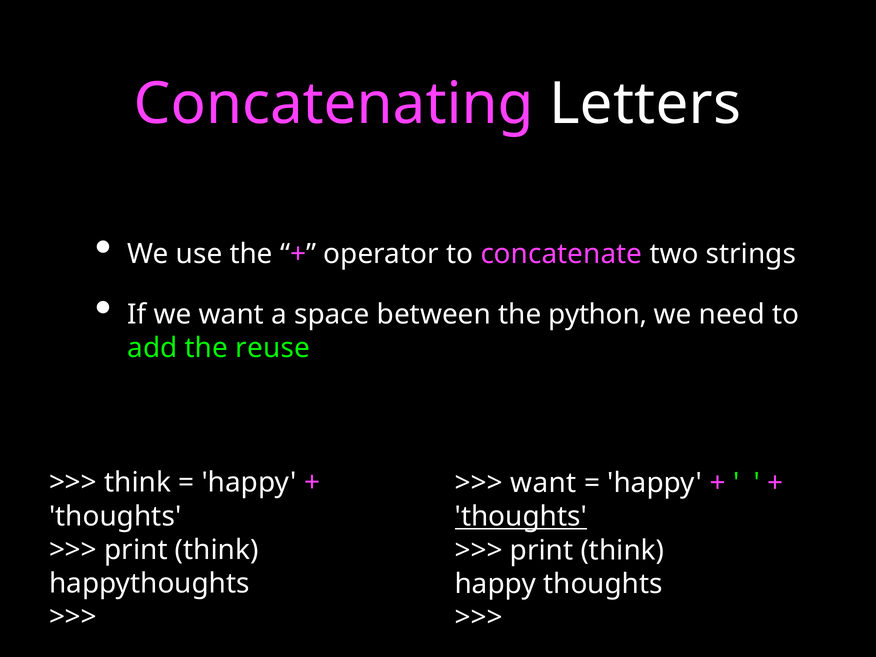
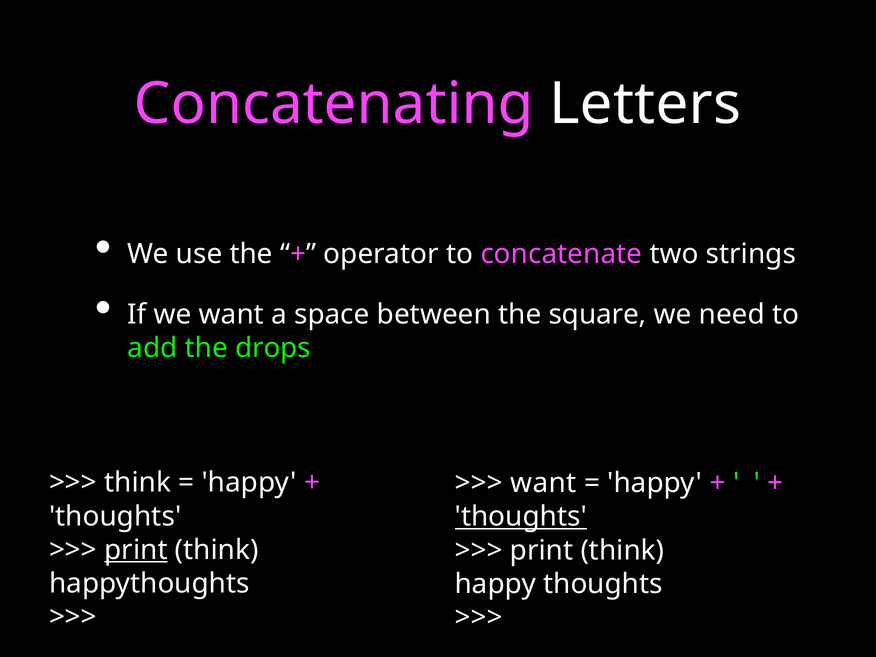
python: python -> square (598, 315)
reuse: reuse -> drops (273, 348)
print underline: none -> present (136, 550)
